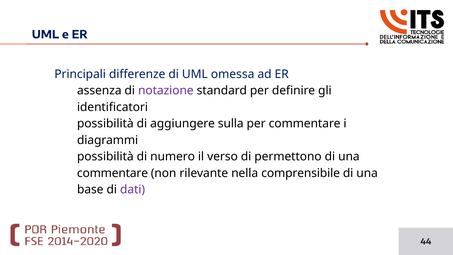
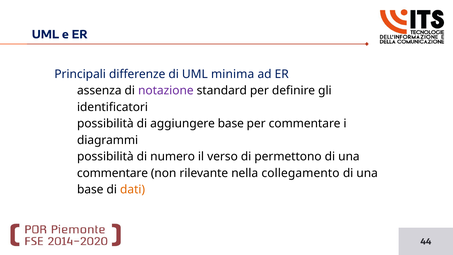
omessa: omessa -> minima (233, 74)
aggiungere sulla: sulla -> base (231, 124)
comprensibile: comprensibile -> collegamento (301, 173)
dati colour: purple -> orange (133, 189)
